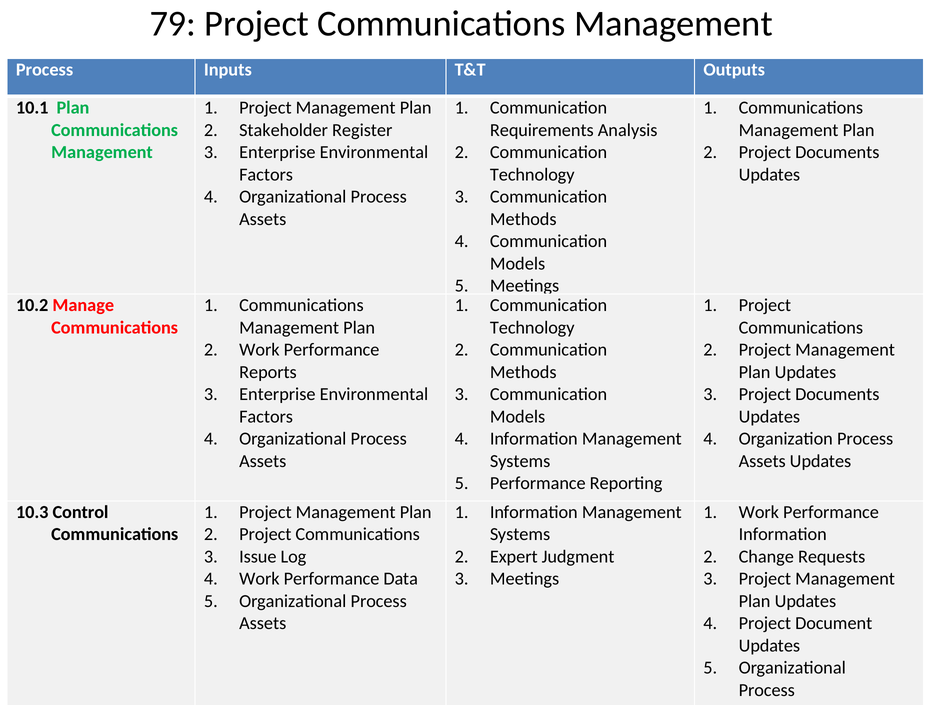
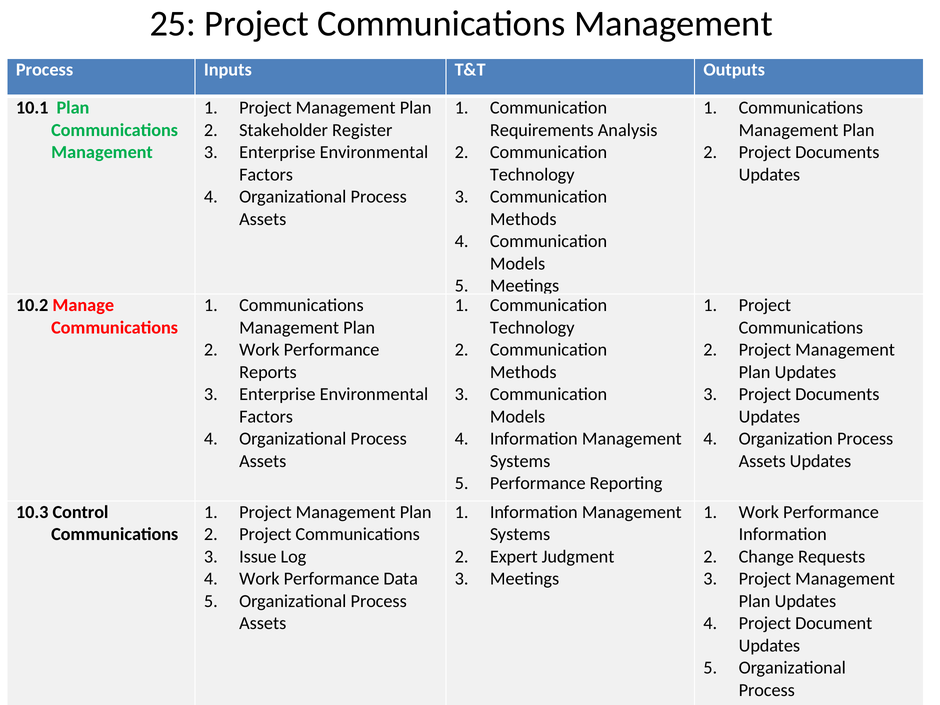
79: 79 -> 25 (173, 24)
